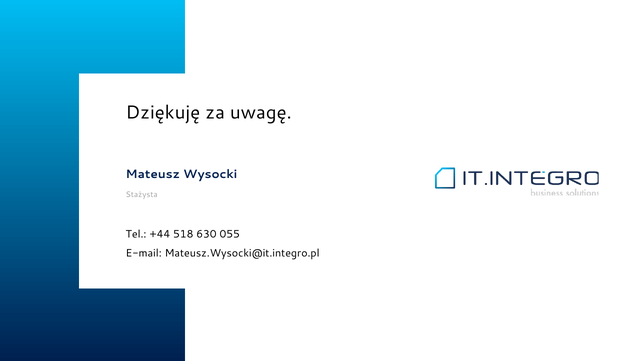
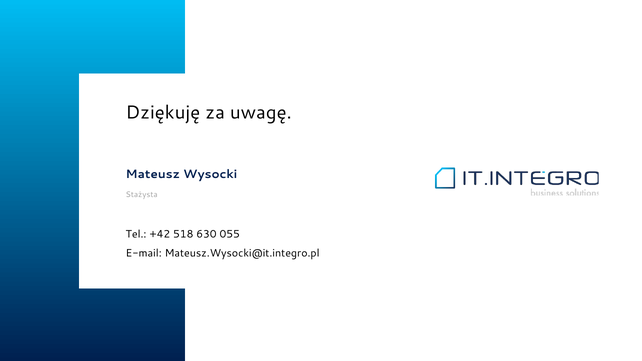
+44: +44 -> +42 (160, 234)
